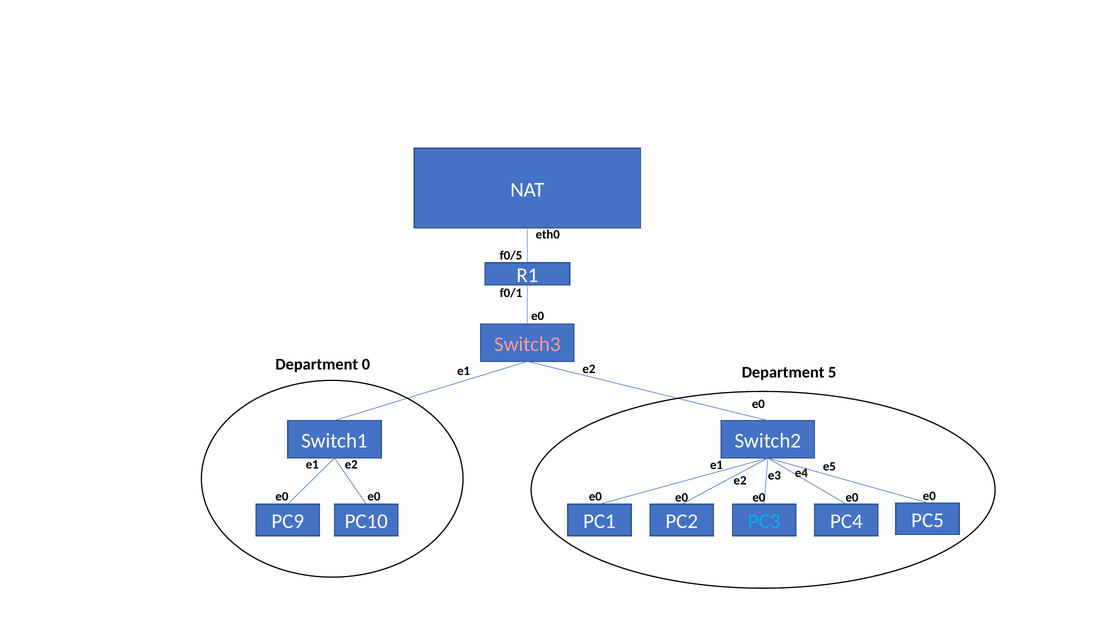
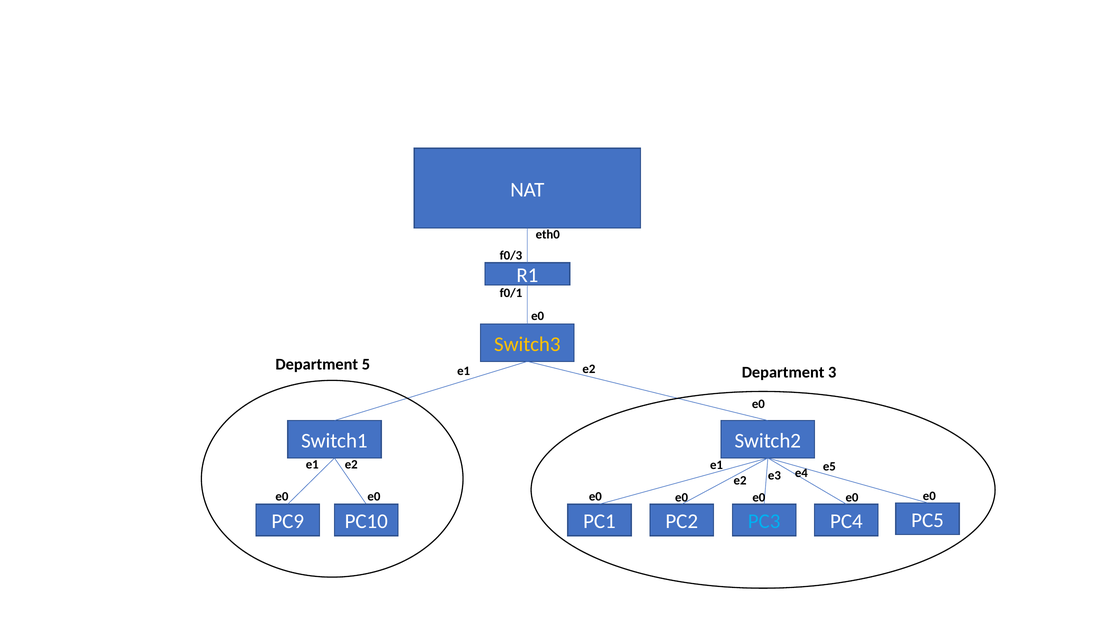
f0/5: f0/5 -> f0/3 (511, 256)
Switch3 colour: pink -> yellow (527, 344)
0: 0 -> 5 (366, 364)
5: 5 -> 3 (832, 373)
